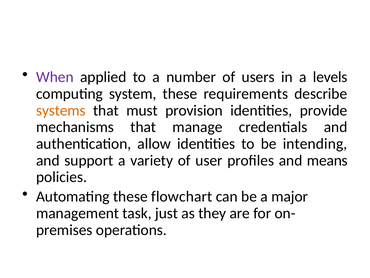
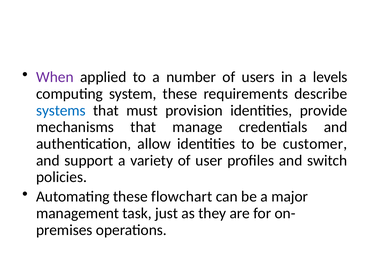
systems colour: orange -> blue (61, 110)
intending: intending -> customer (315, 144)
means: means -> switch (327, 160)
